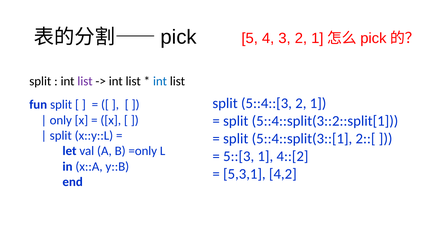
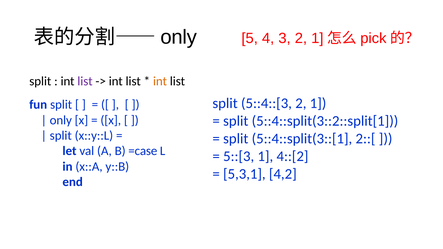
pick: pick -> only (179, 37)
int colour: blue -> orange (160, 81)
=only: =only -> =case (143, 151)
